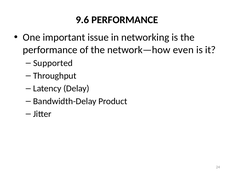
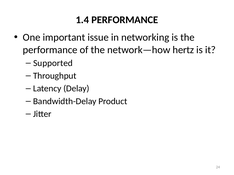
9.6: 9.6 -> 1.4 (82, 20)
even: even -> hertz (183, 50)
